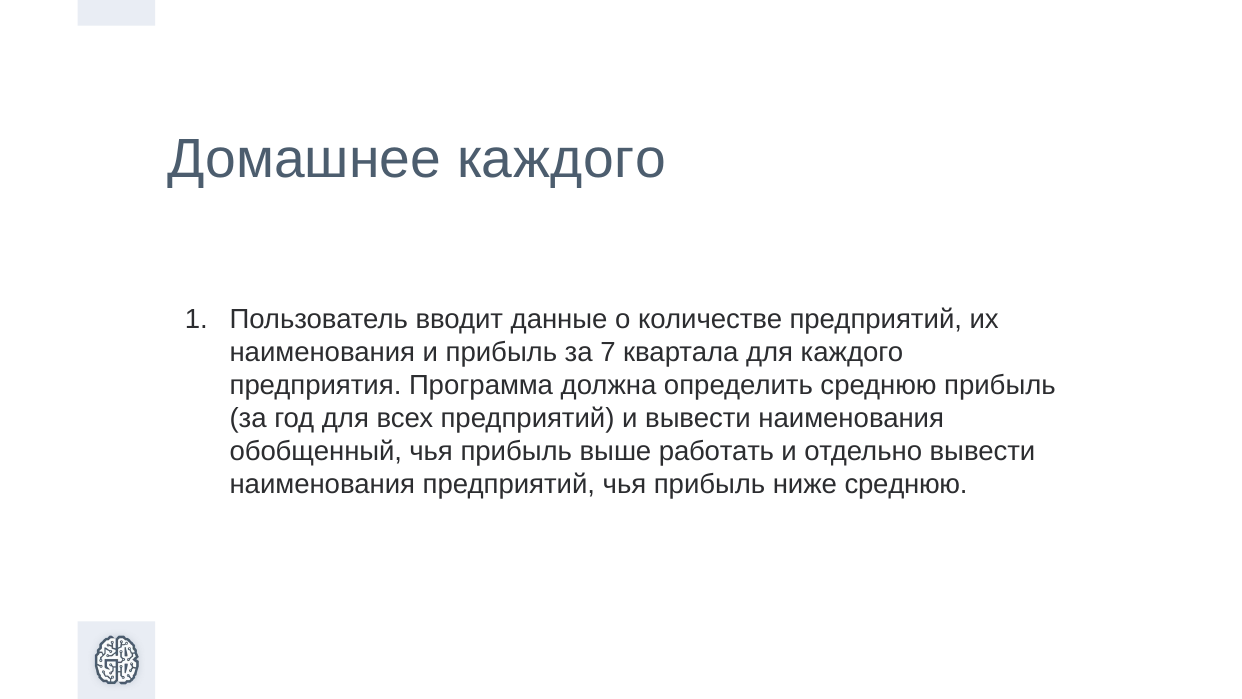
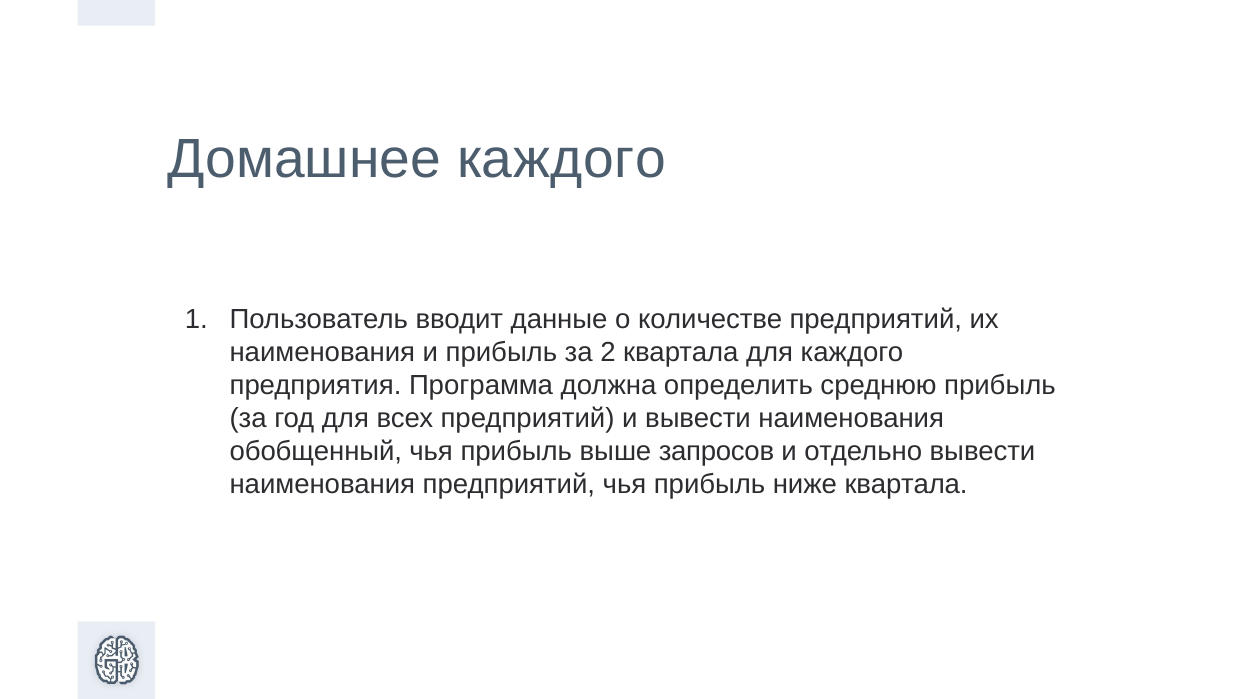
7: 7 -> 2 (608, 352)
работать: работать -> запросов (717, 451)
ниже среднюю: среднюю -> квартала (906, 485)
